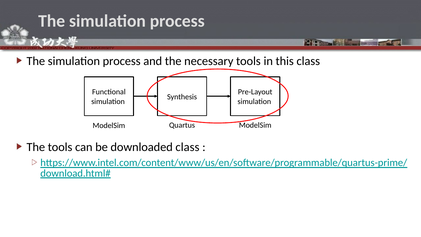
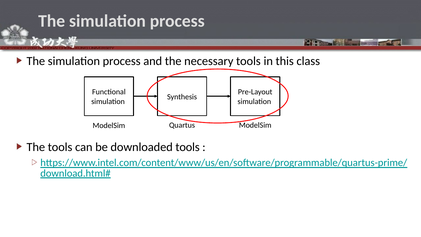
downloaded class: class -> tools (188, 147)
